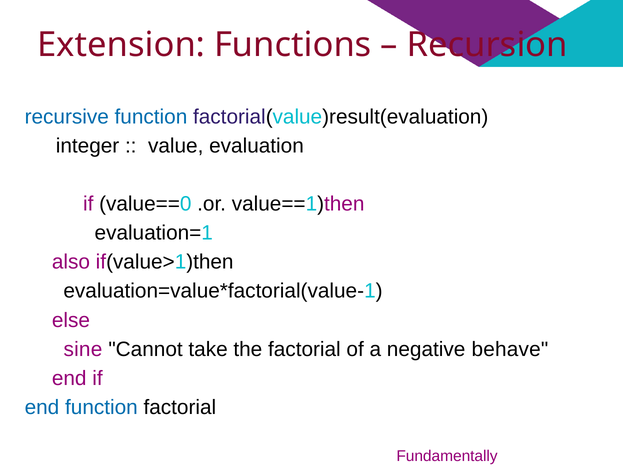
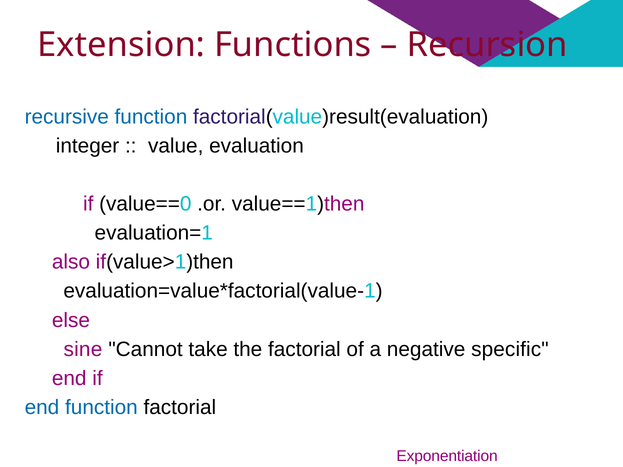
behave: behave -> specific (510, 349)
Fundamentally: Fundamentally -> Exponentiation (447, 456)
